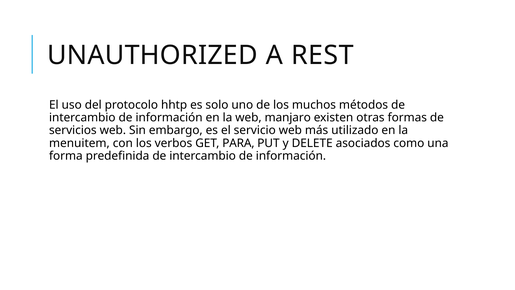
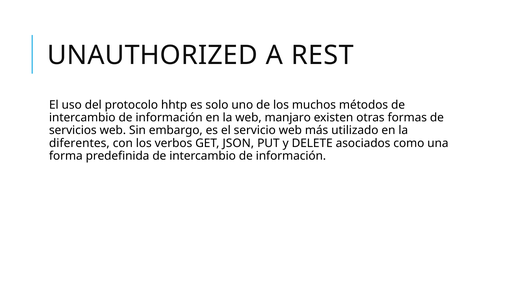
menuitem: menuitem -> diferentes (79, 143)
PARA: PARA -> JSON (238, 143)
